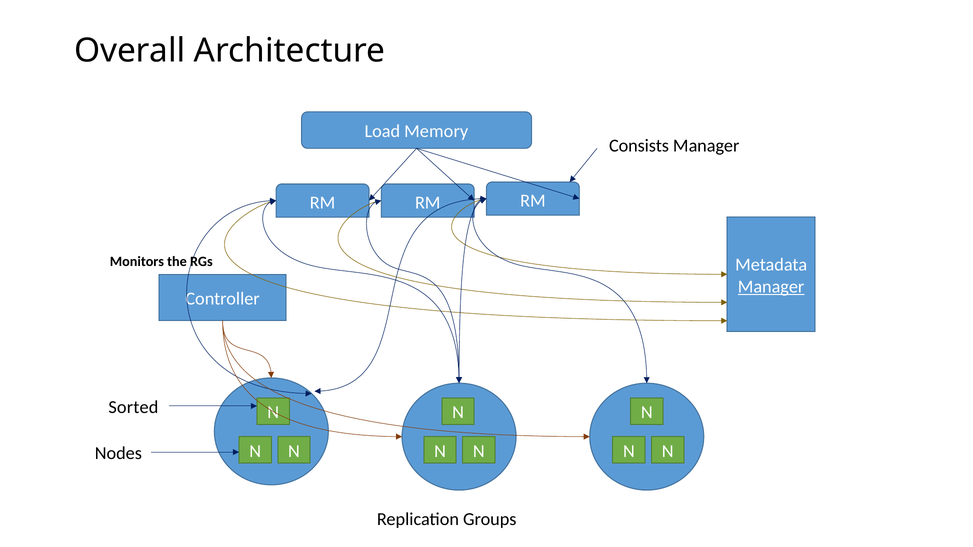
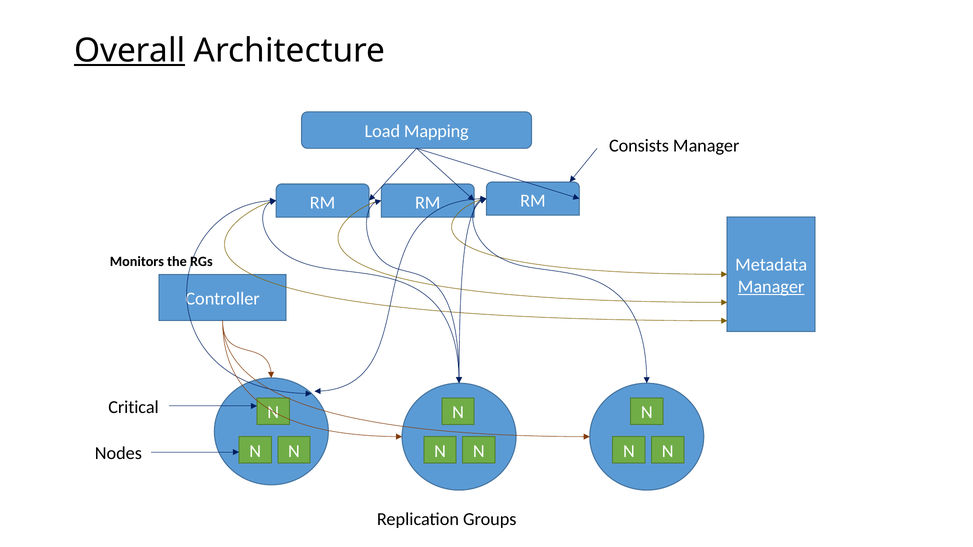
Overall underline: none -> present (130, 51)
Memory: Memory -> Mapping (436, 131)
Sorted: Sorted -> Critical (134, 407)
